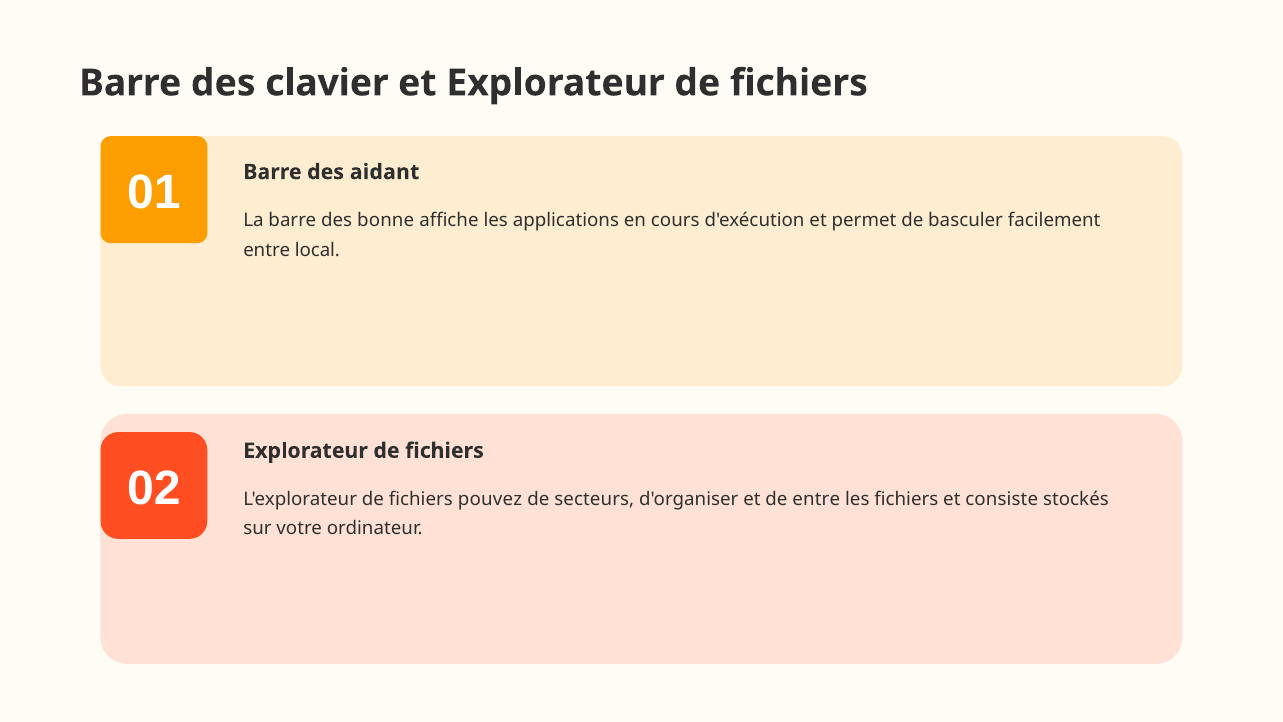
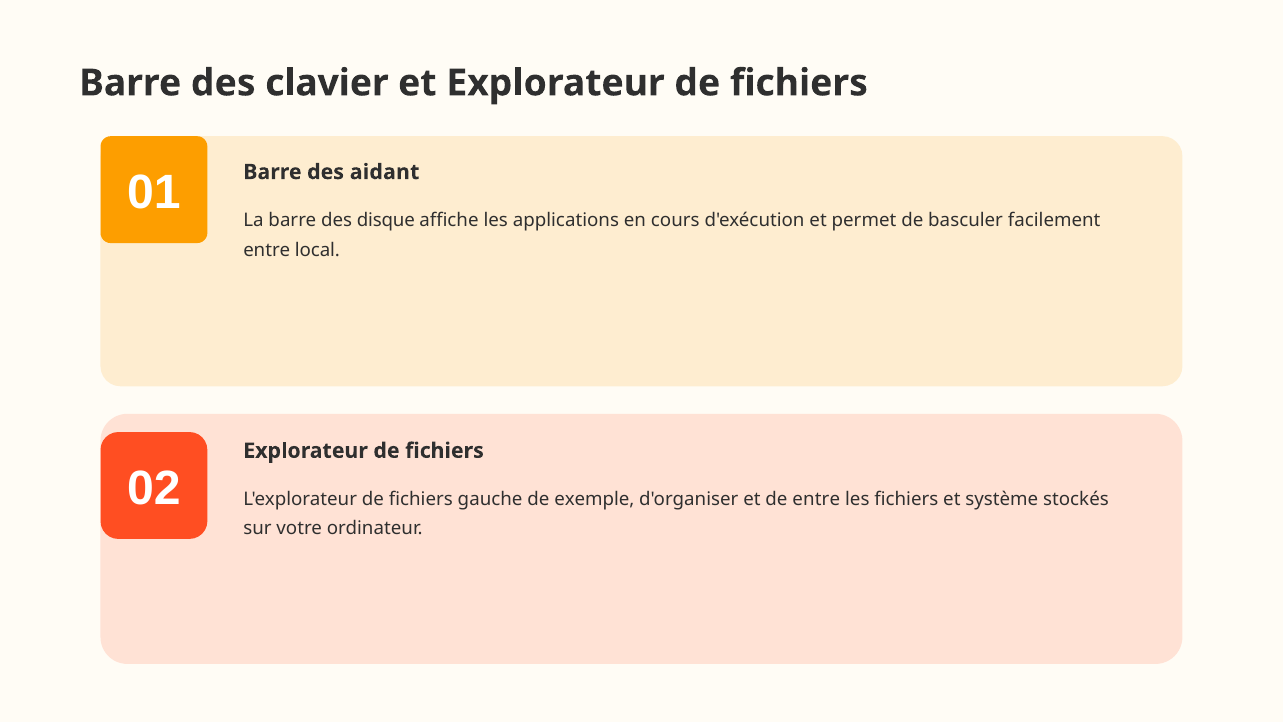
bonne: bonne -> disque (386, 221)
pouvez: pouvez -> gauche (490, 499)
secteurs: secteurs -> exemple (594, 499)
consiste: consiste -> système (1002, 499)
